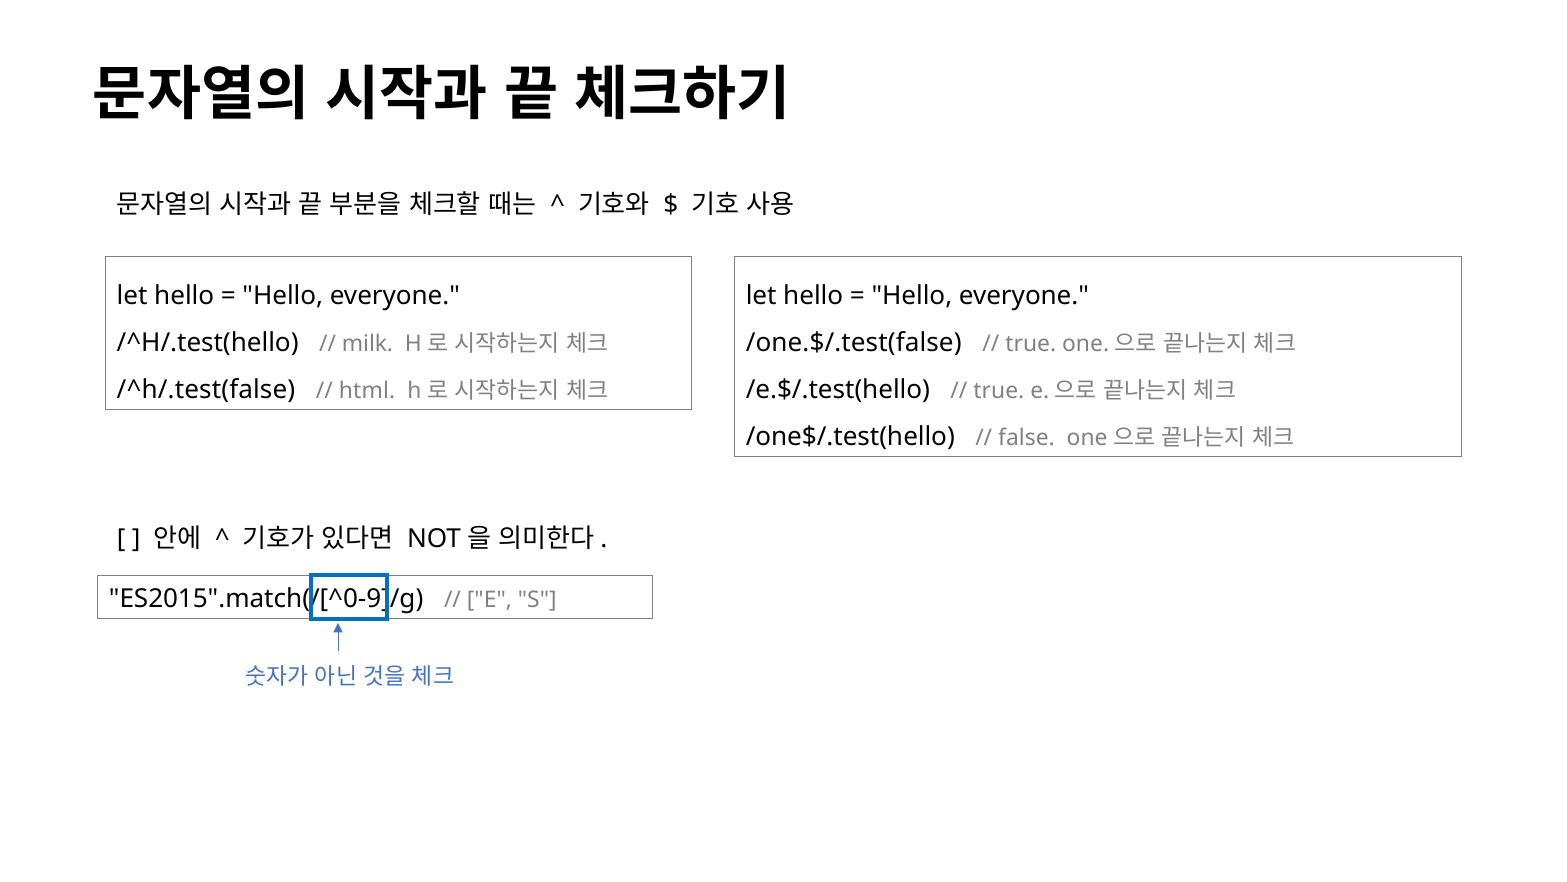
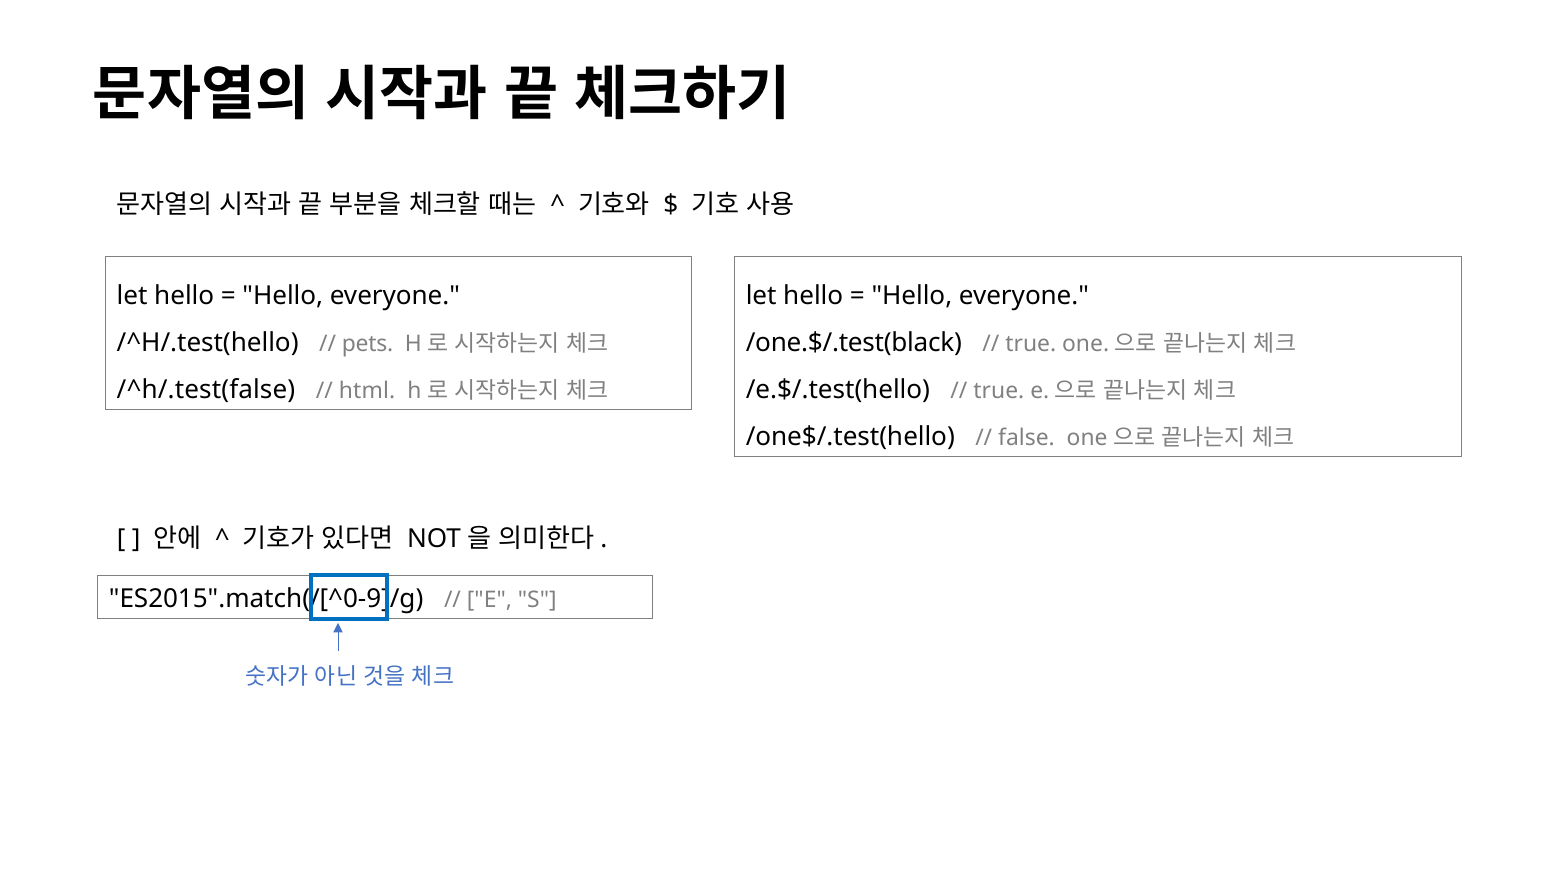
milk: milk -> pets (368, 343)
/one.$/.test(false: /one.$/.test(false -> /one.$/.test(black (854, 342)
